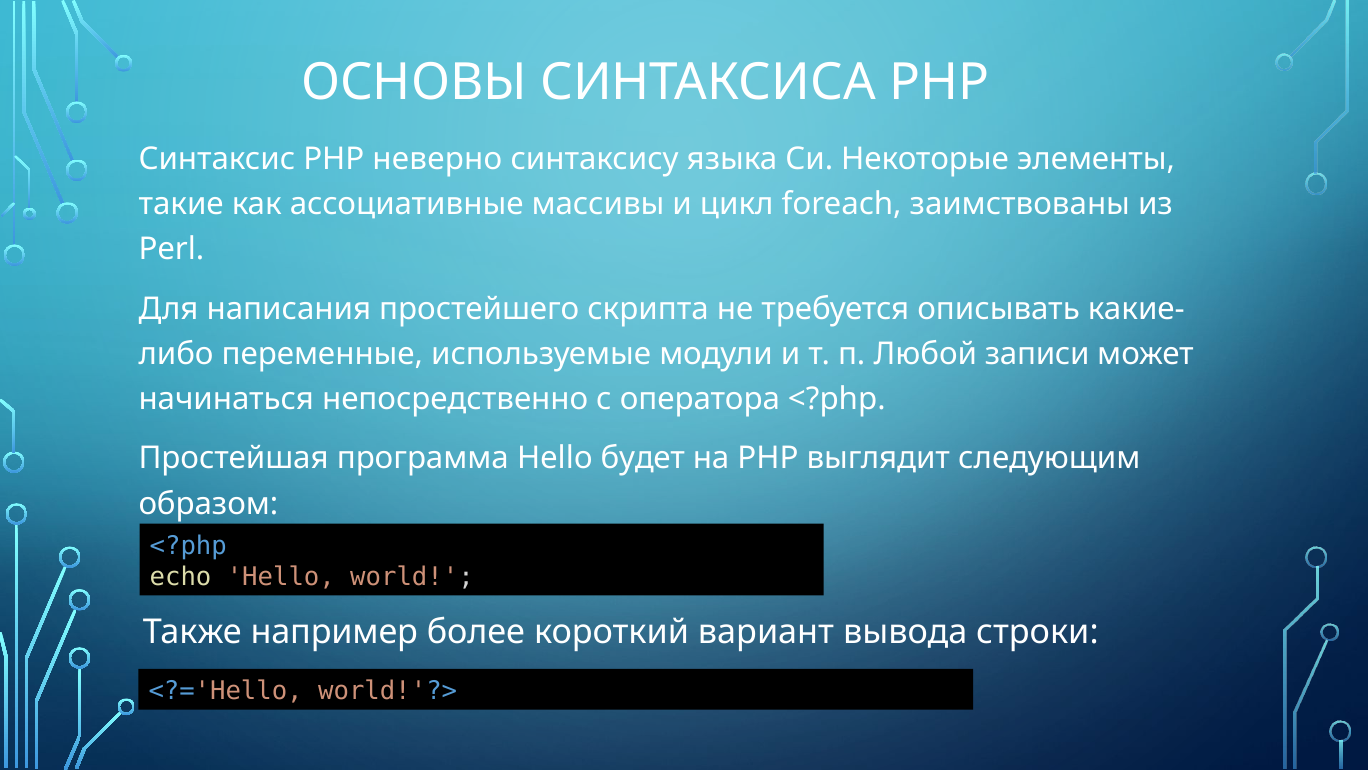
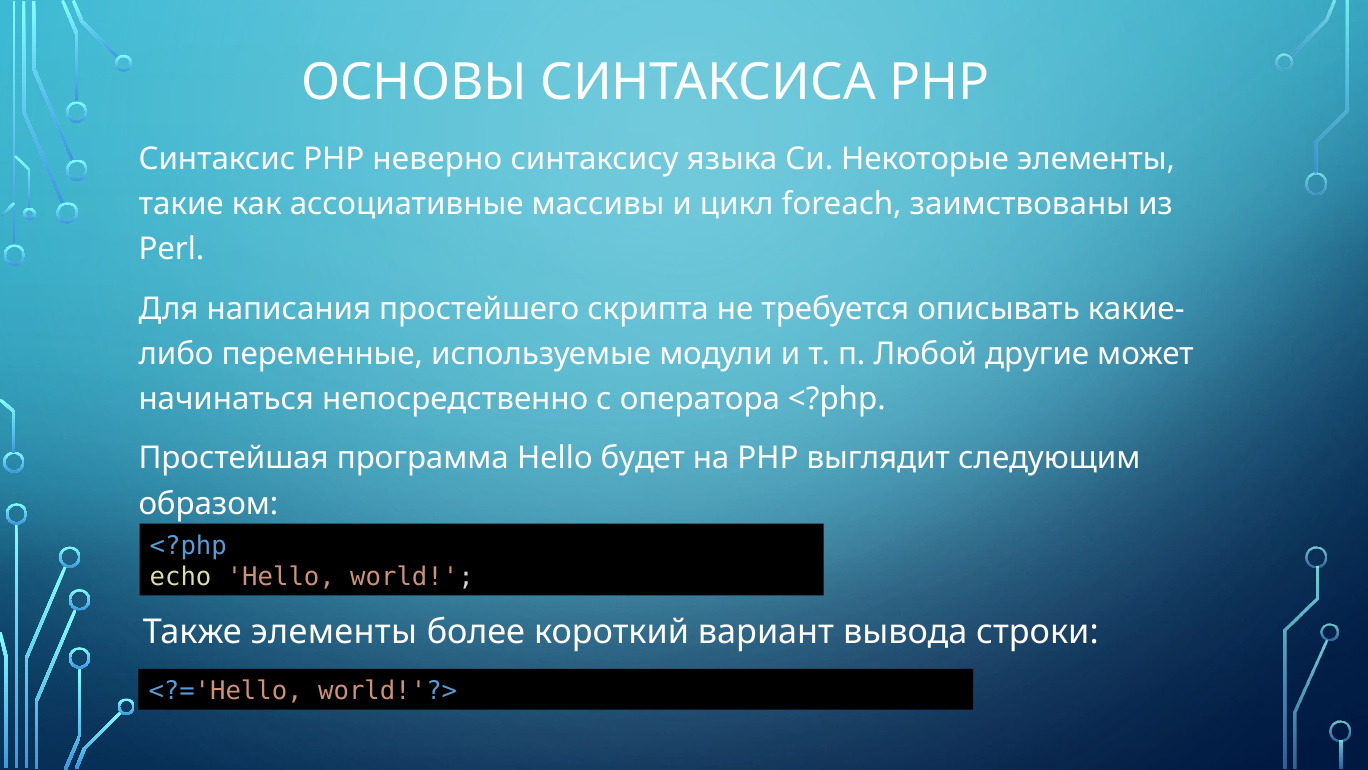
записи: записи -> другие (1037, 354)
Также например: например -> элементы (334, 632)
